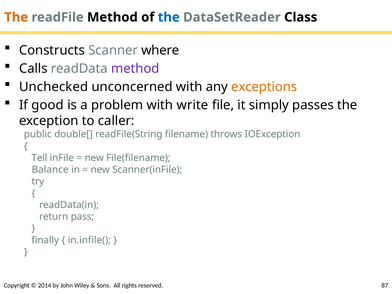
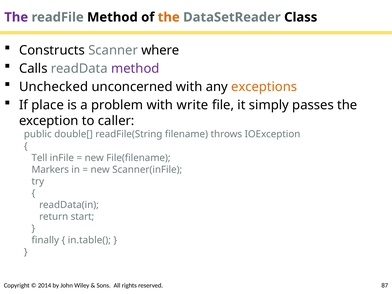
The colour: orange -> purple (16, 17)
the colour: blue -> orange (169, 17)
good: good -> place (48, 105)
Balance: Balance -> Markers (50, 170)
pass: pass -> start (82, 217)
in.infile(: in.infile( -> in.table( (89, 240)
